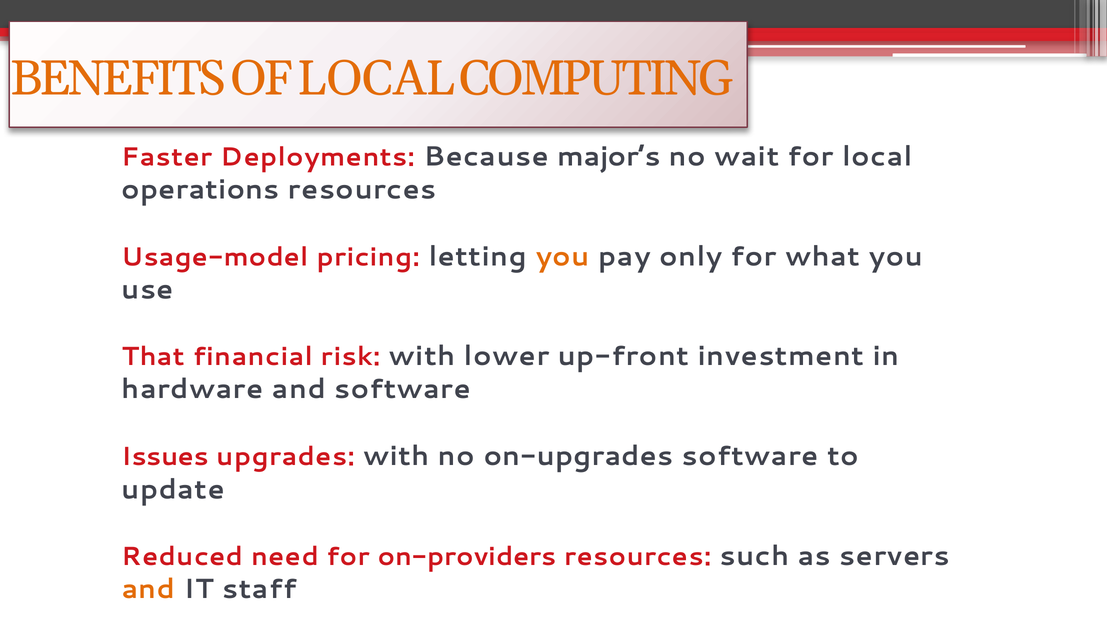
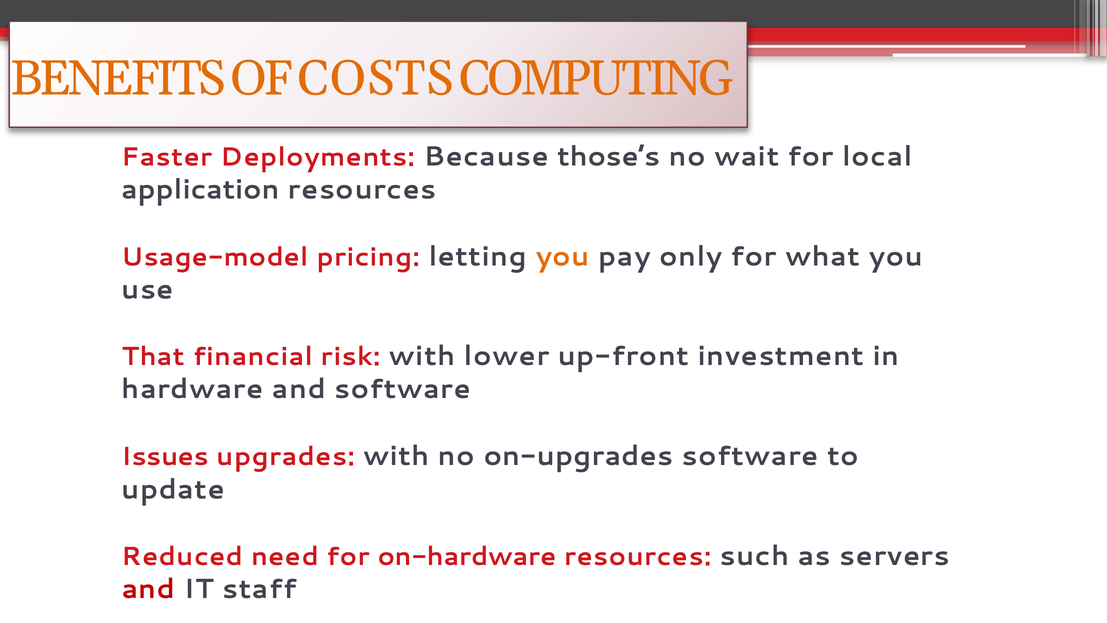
OF LOCAL: LOCAL -> COSTS (376, 79)
major’s: major’s -> those’s (609, 157)
operations: operations -> application (201, 190)
on-providers: on-providers -> on-hardware (467, 556)
and colour: orange -> red (148, 589)
